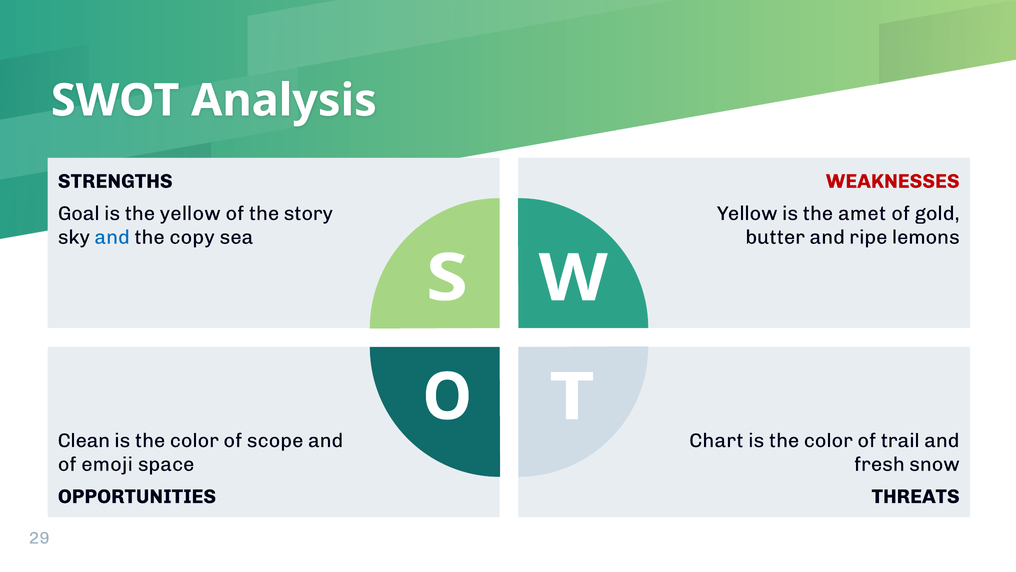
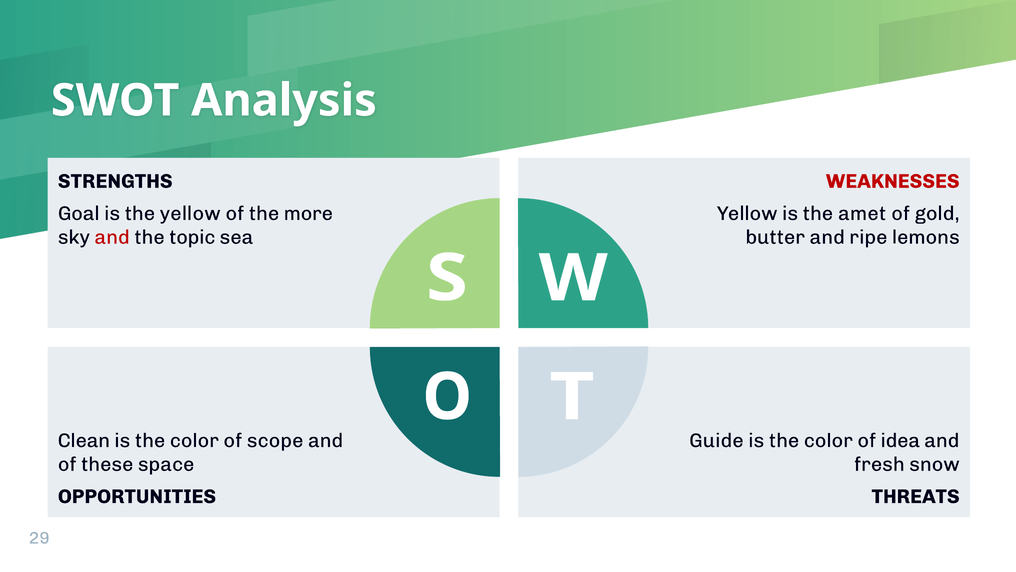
story: story -> more (308, 213)
and colour: blue -> red (112, 237)
copy: copy -> topic (192, 237)
Chart: Chart -> Guide (716, 440)
trail: trail -> idea (900, 440)
emoji: emoji -> these (107, 464)
